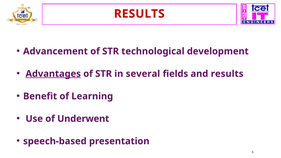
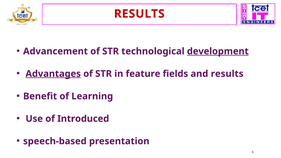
development underline: none -> present (218, 51)
several: several -> feature (143, 74)
Underwent: Underwent -> Introduced (83, 119)
